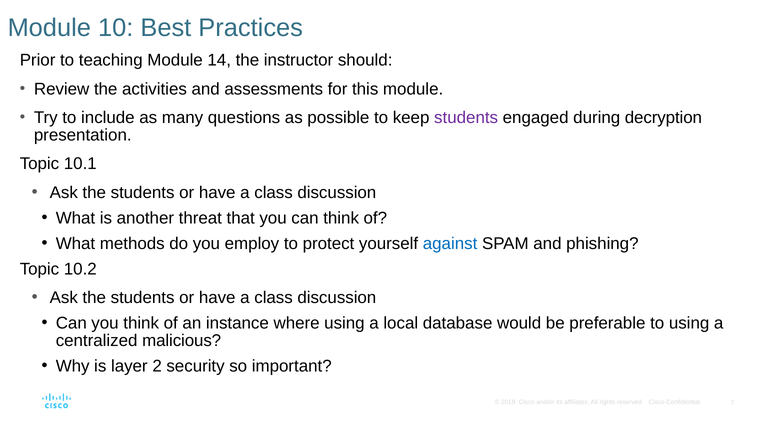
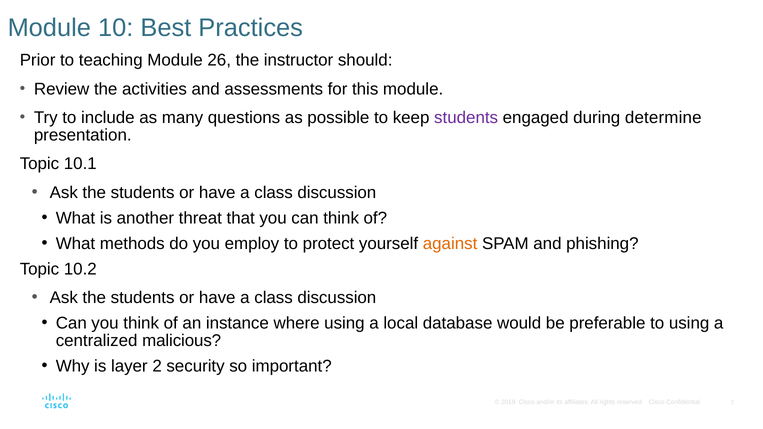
14: 14 -> 26 (219, 60)
decryption: decryption -> determine (663, 118)
against colour: blue -> orange (450, 244)
